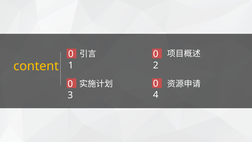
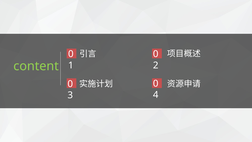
content colour: yellow -> light green (36, 66)
